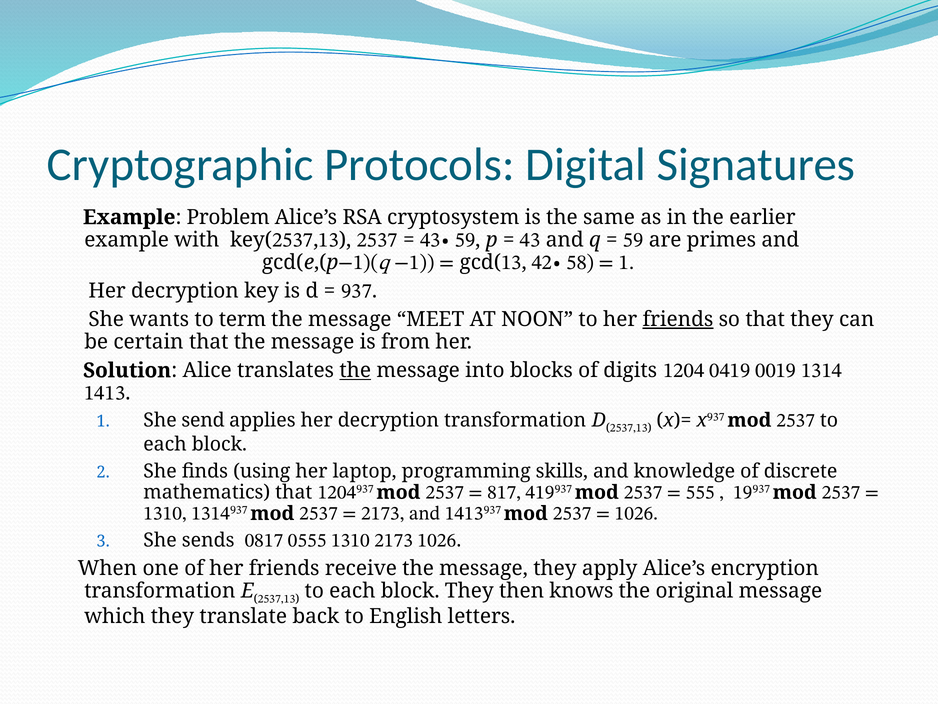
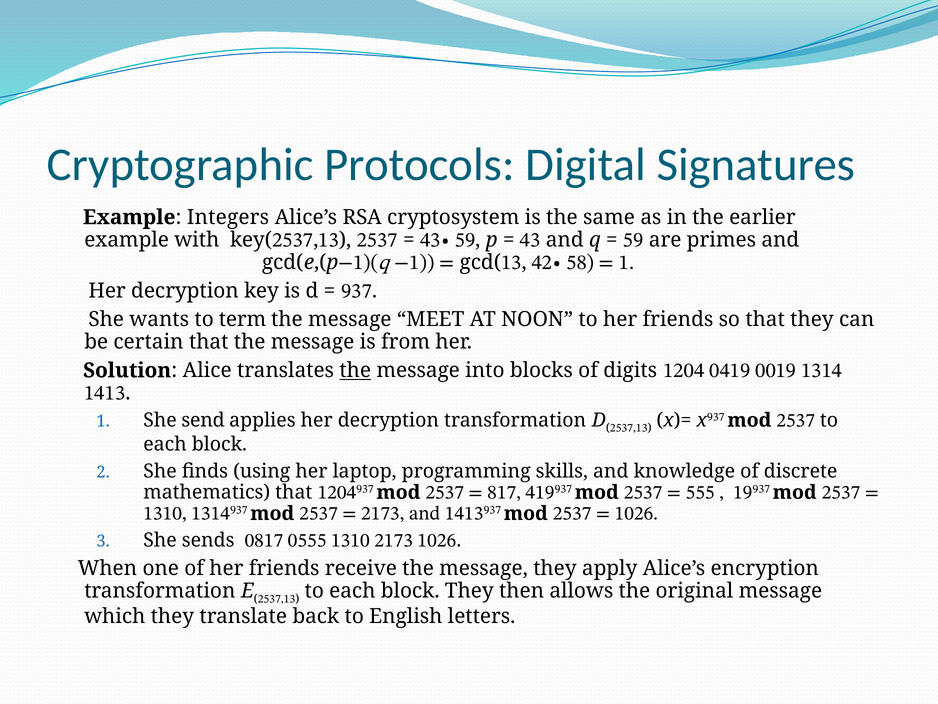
Problem: Problem -> Integers (228, 217)
friends underline: present -> none (678, 319)
knows: knows -> allows (581, 590)
